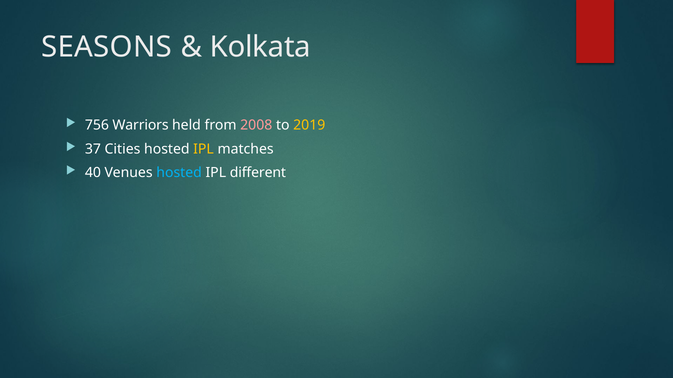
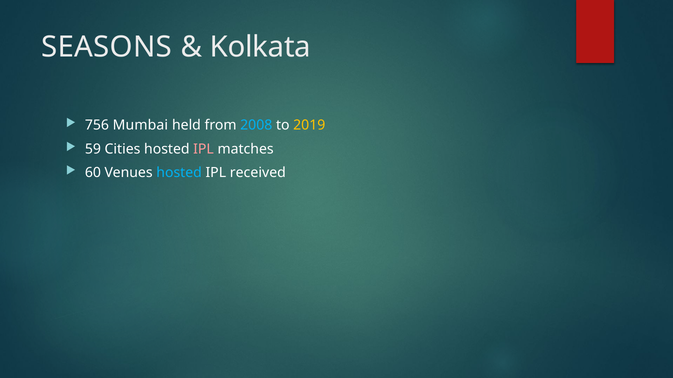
Warriors: Warriors -> Mumbai (140, 125)
2008 colour: pink -> light blue (256, 125)
37: 37 -> 59 (93, 149)
IPL colour: yellow -> pink (204, 149)
40: 40 -> 60 (93, 173)
different: different -> received (258, 173)
